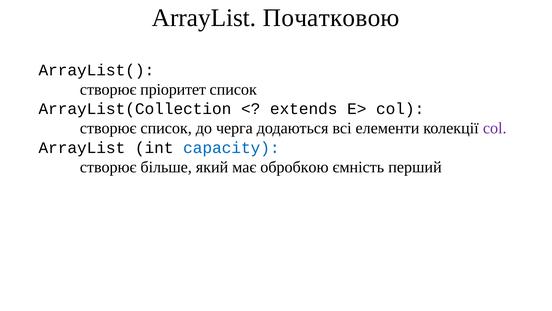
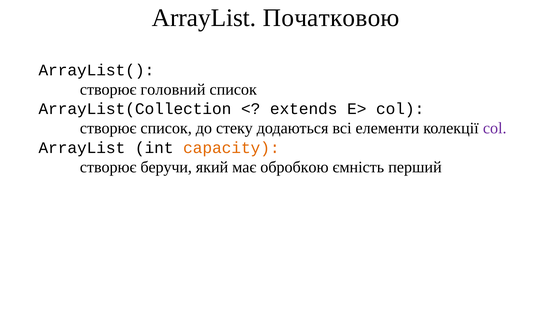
пріоритет: пріоритет -> головний (173, 89)
черга: черга -> стеку (234, 128)
capacity colour: blue -> orange (231, 147)
більше: більше -> беручи (166, 167)
